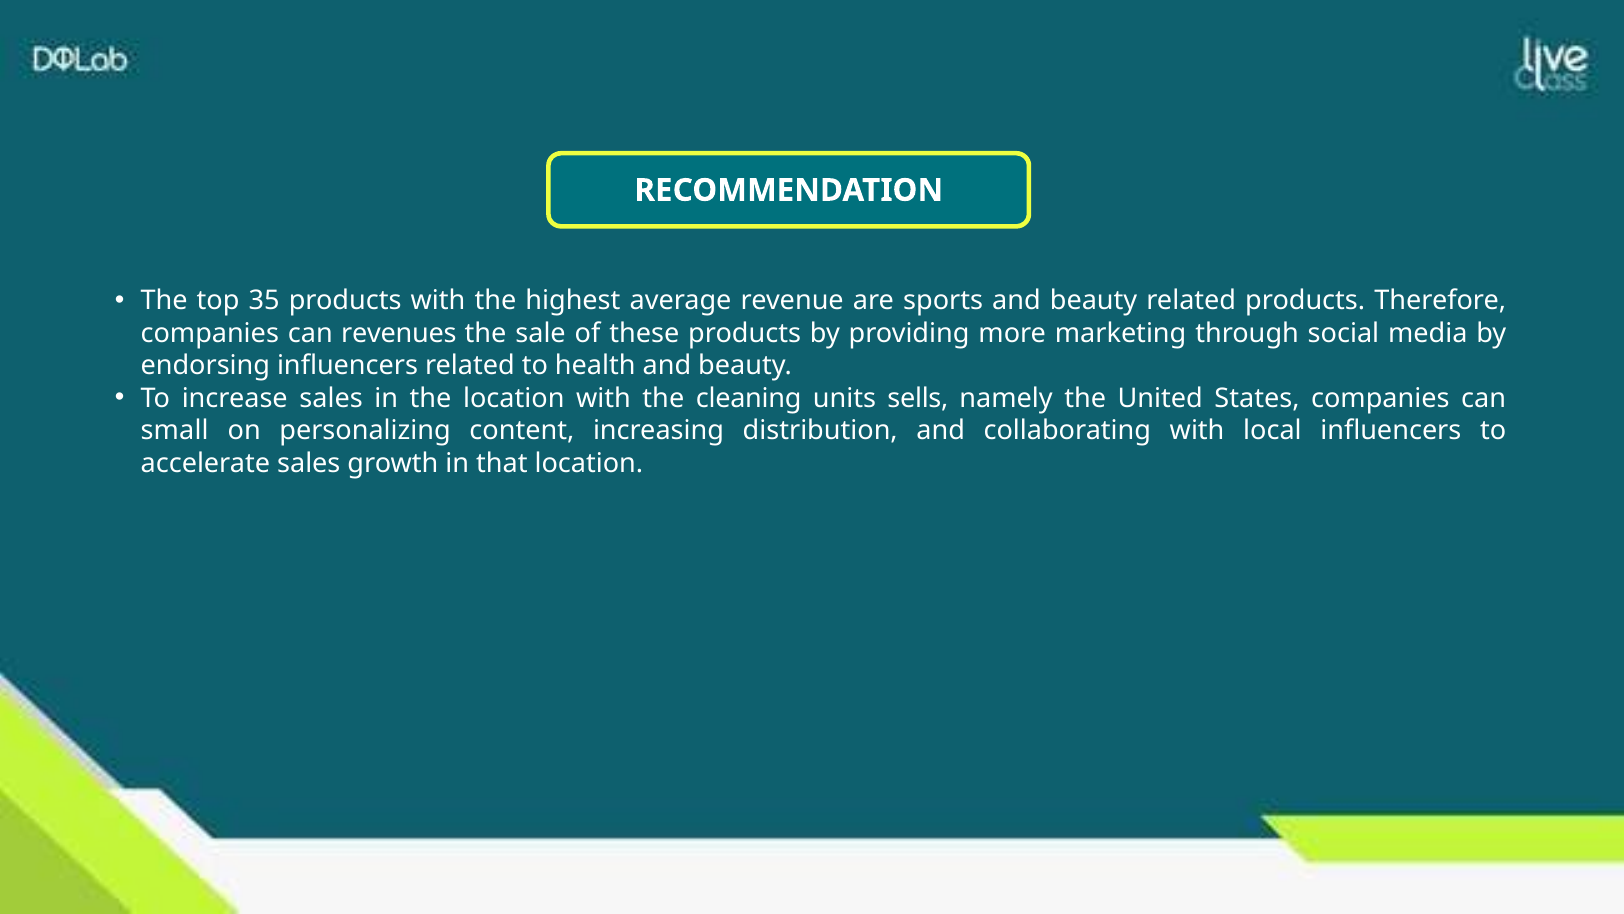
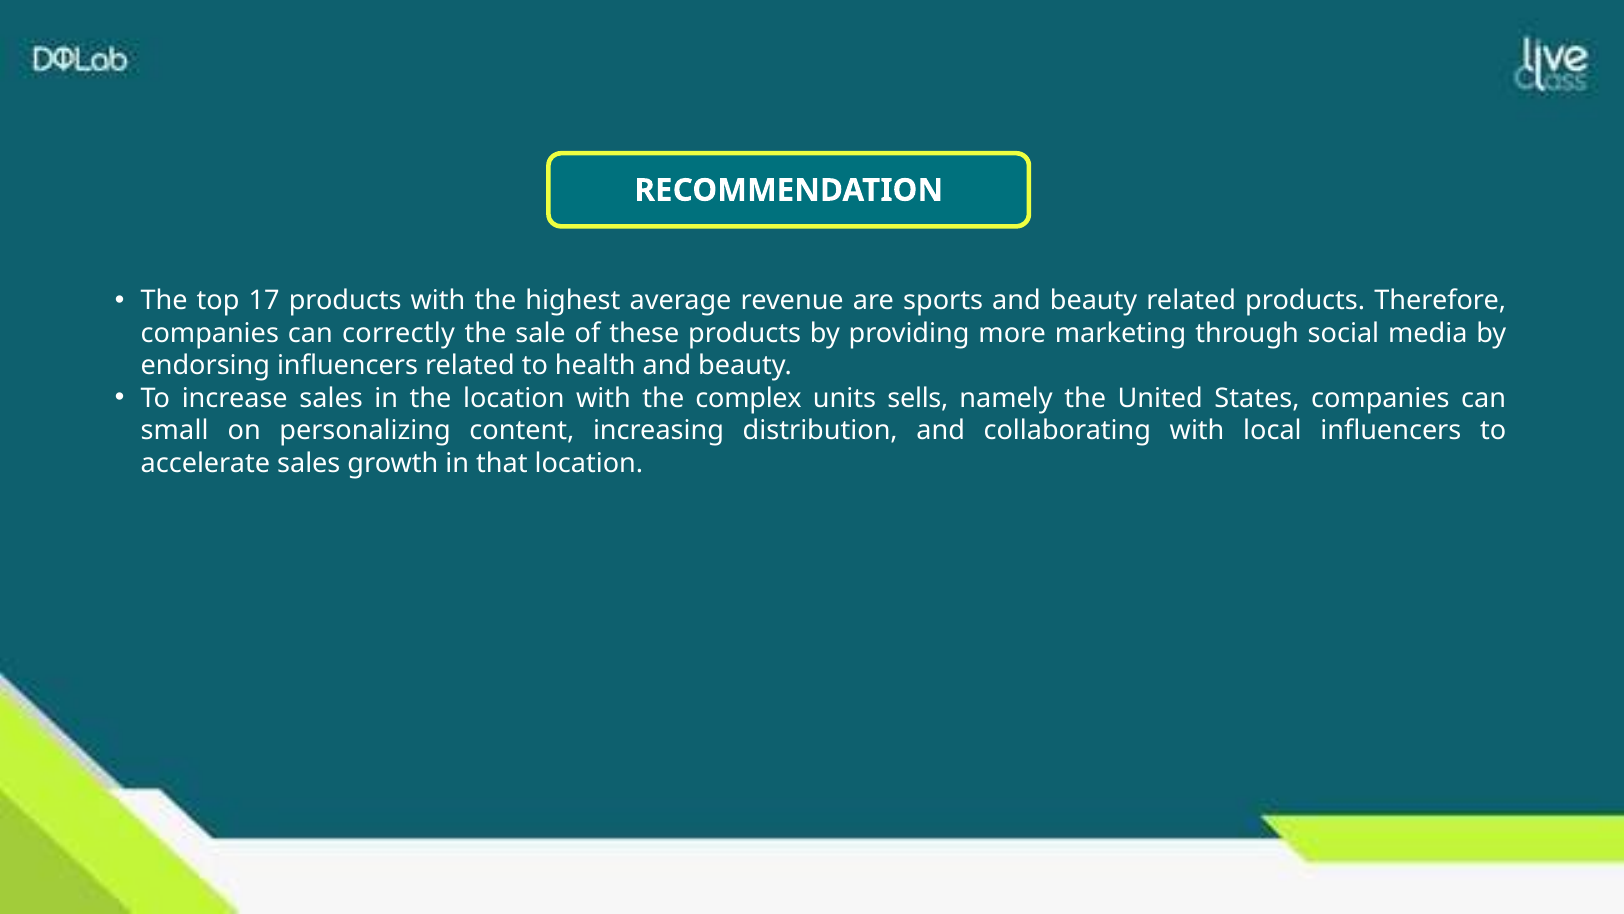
35: 35 -> 17 (264, 300)
revenues: revenues -> correctly (399, 333)
cleaning: cleaning -> complex (749, 398)
